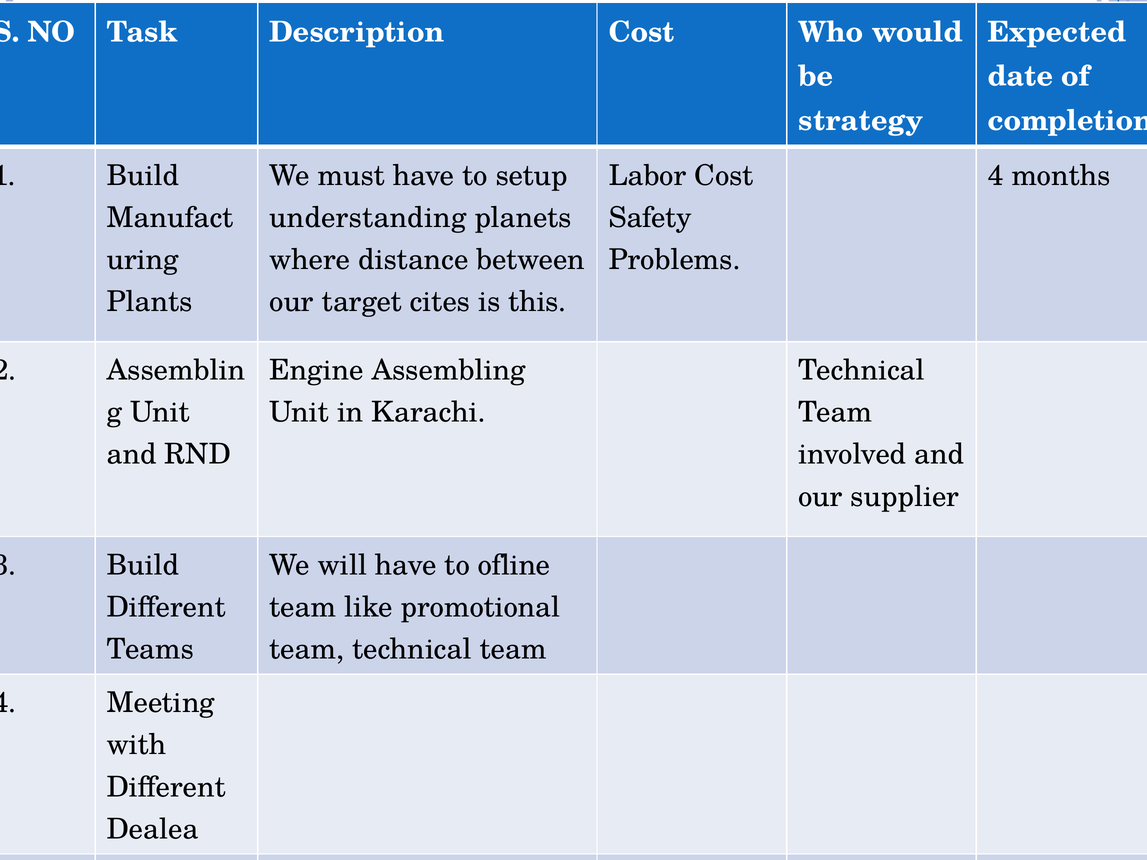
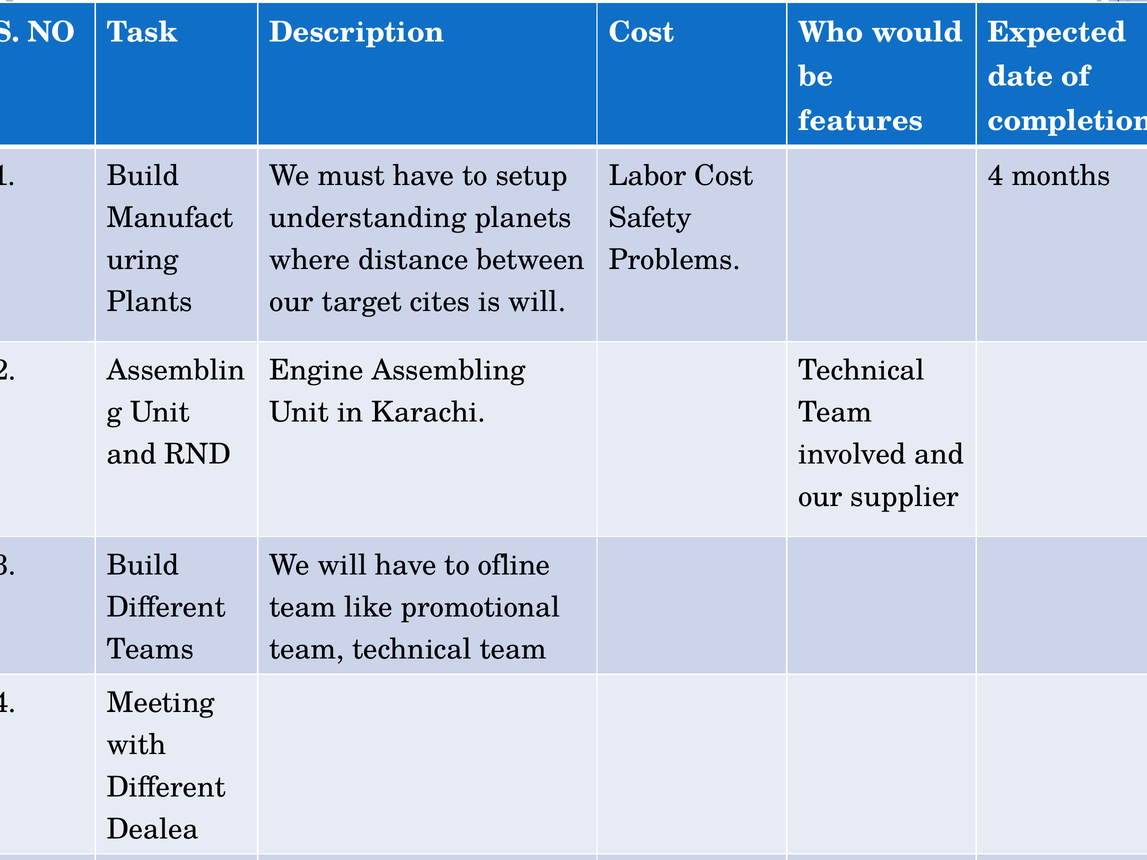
strategy: strategy -> features (861, 121)
is this: this -> will (537, 302)
